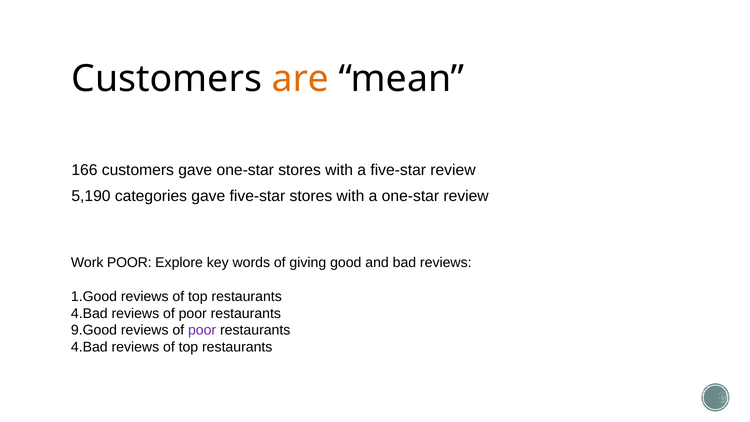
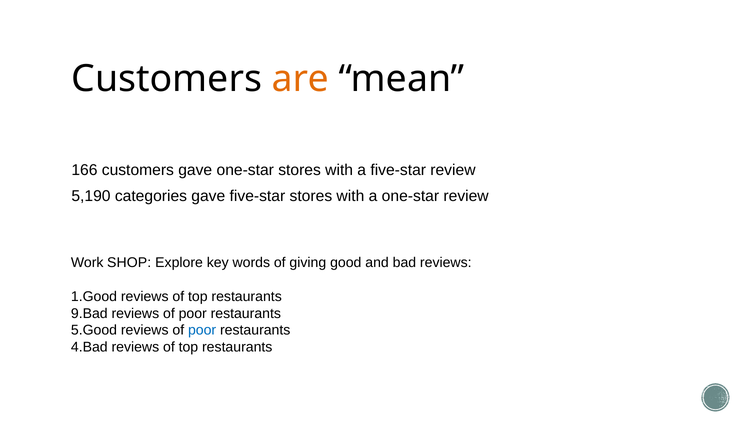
Work POOR: POOR -> SHOP (129, 263)
4.Bad: 4.Bad -> 9.Bad (89, 313)
9.Good: 9.Good -> 5.Good (94, 330)
poor colour: purple -> blue (202, 330)
